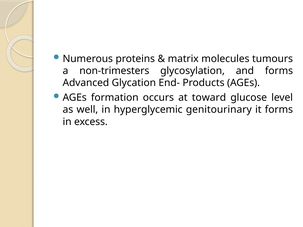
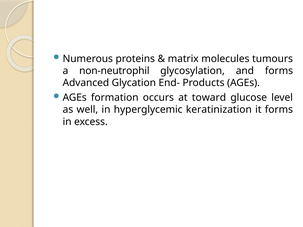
non-trimesters: non-trimesters -> non-neutrophil (114, 71)
genitourinary: genitourinary -> keratinization (219, 110)
